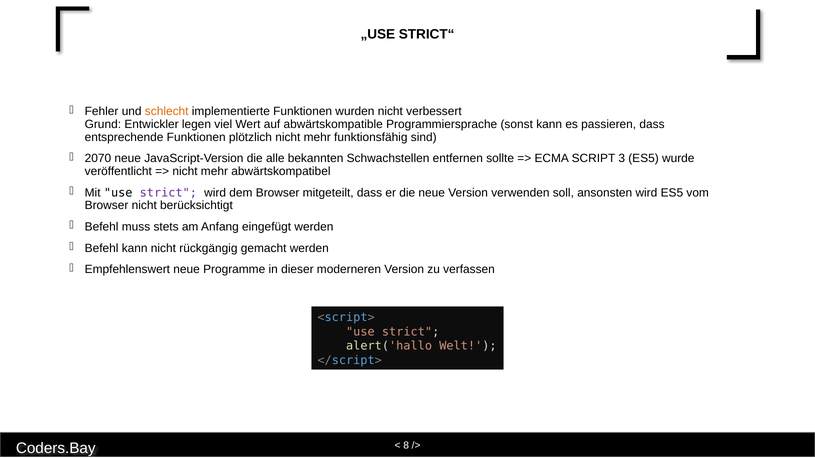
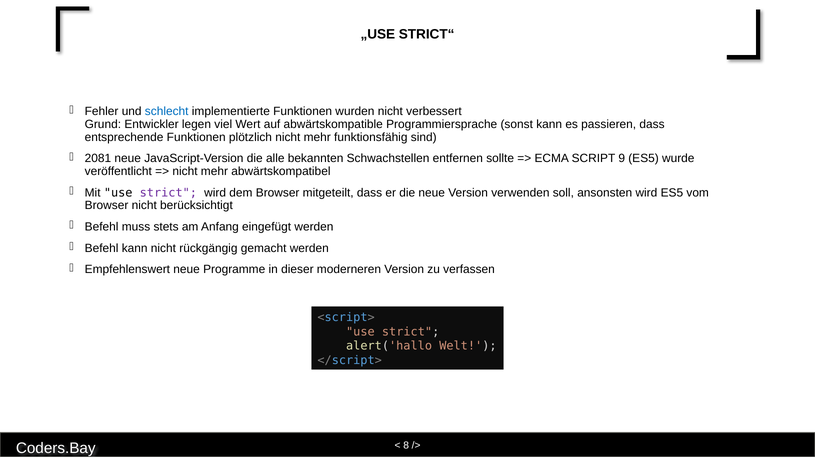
schlecht colour: orange -> blue (167, 112)
2070: 2070 -> 2081 (98, 159)
3: 3 -> 9 (622, 159)
